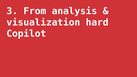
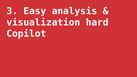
From: From -> Easy (35, 11)
